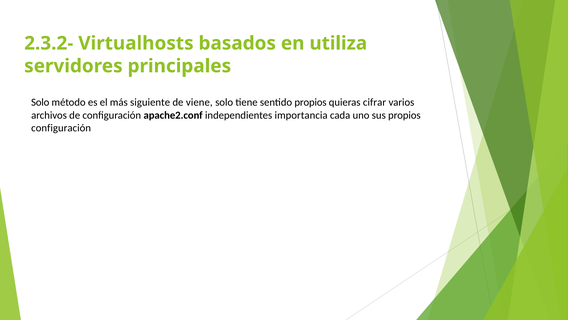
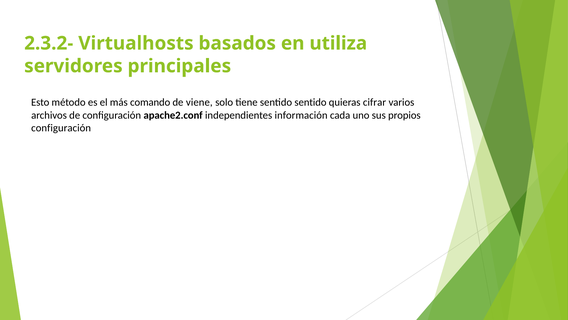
Solo: Solo -> Esto (40, 102)
siguiente: siguiente -> comando (150, 102)
sentido propios: propios -> sentido (310, 102)
importancia: importancia -> información (301, 115)
